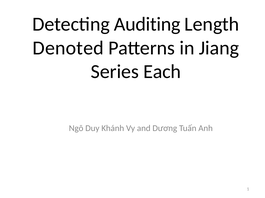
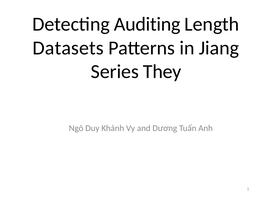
Denoted: Denoted -> Datasets (68, 48)
Each: Each -> They (162, 72)
